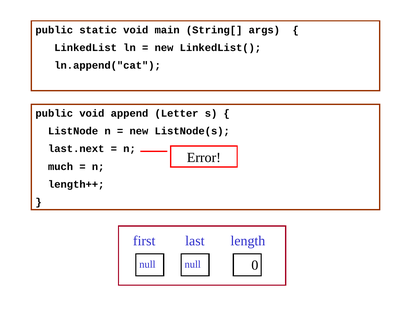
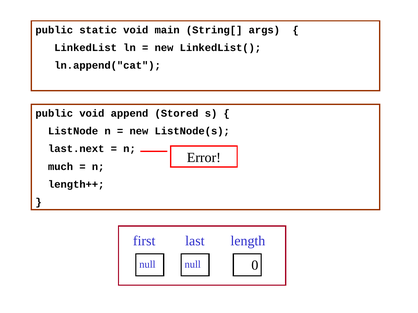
Letter: Letter -> Stored (177, 114)
